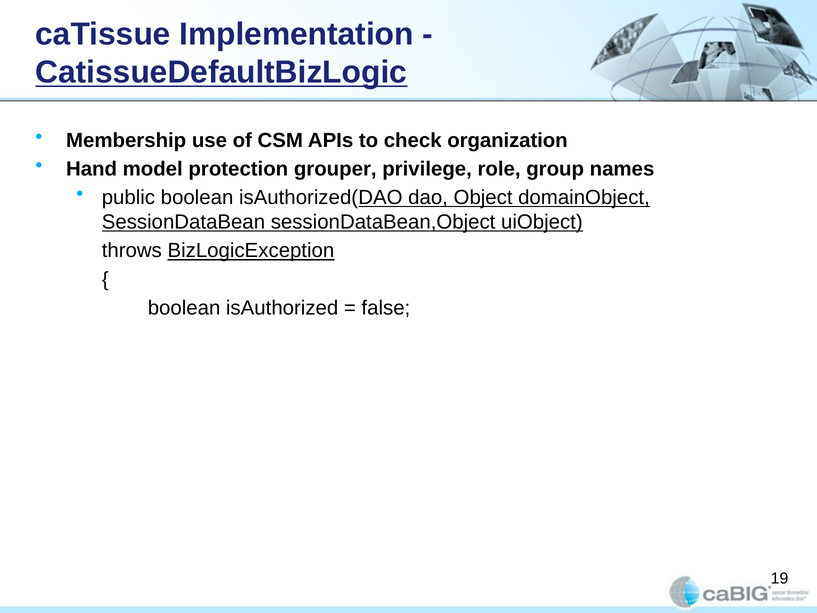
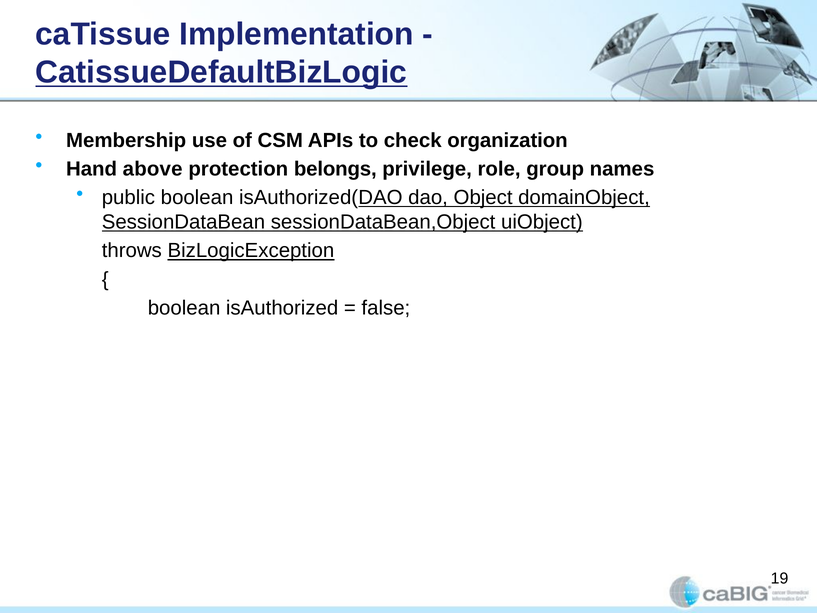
model: model -> above (153, 169)
grouper: grouper -> belongs (335, 169)
